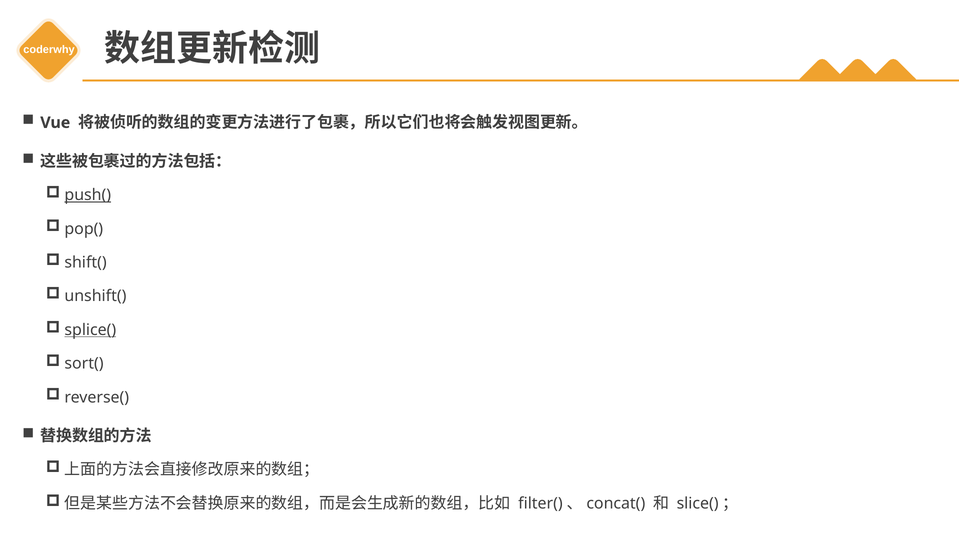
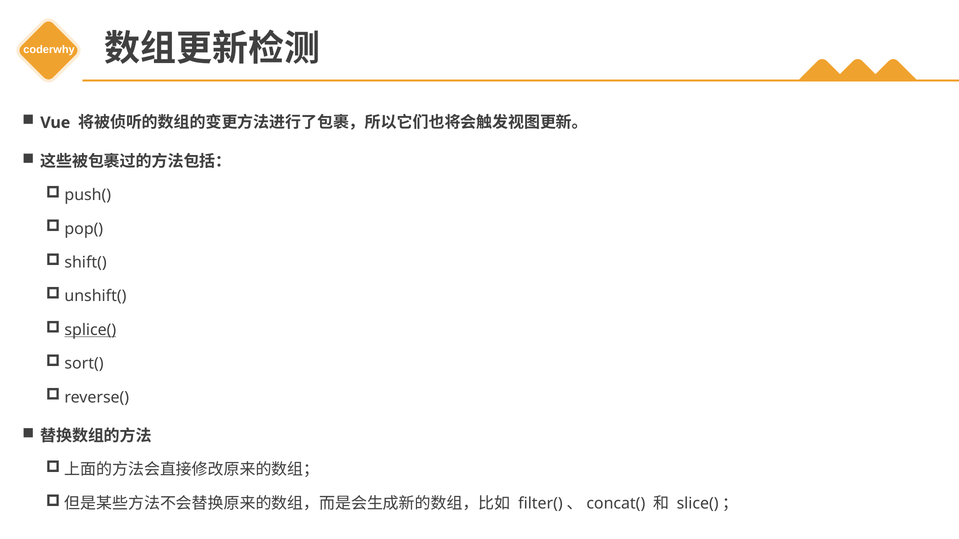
push( underline: present -> none (88, 195)
